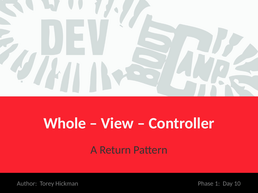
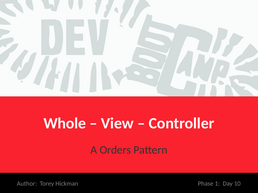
Return: Return -> Orders (115, 150)
